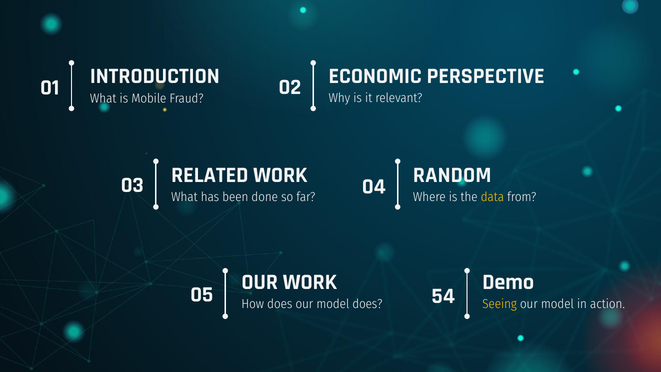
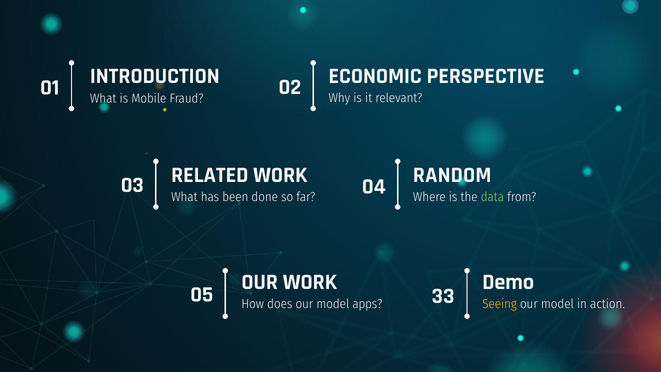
data colour: yellow -> light green (492, 197)
54: 54 -> 33 (443, 296)
model does: does -> apps (367, 304)
